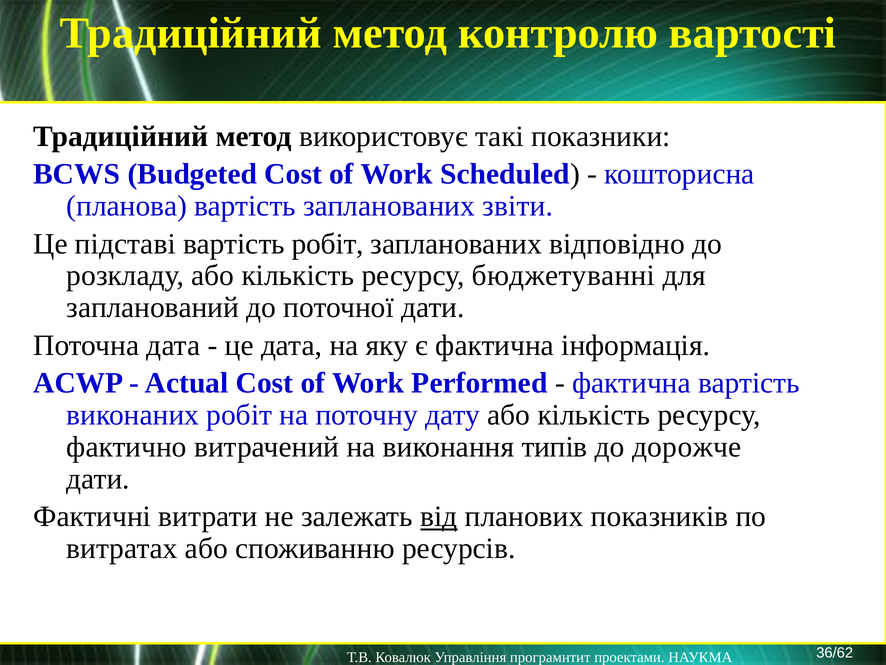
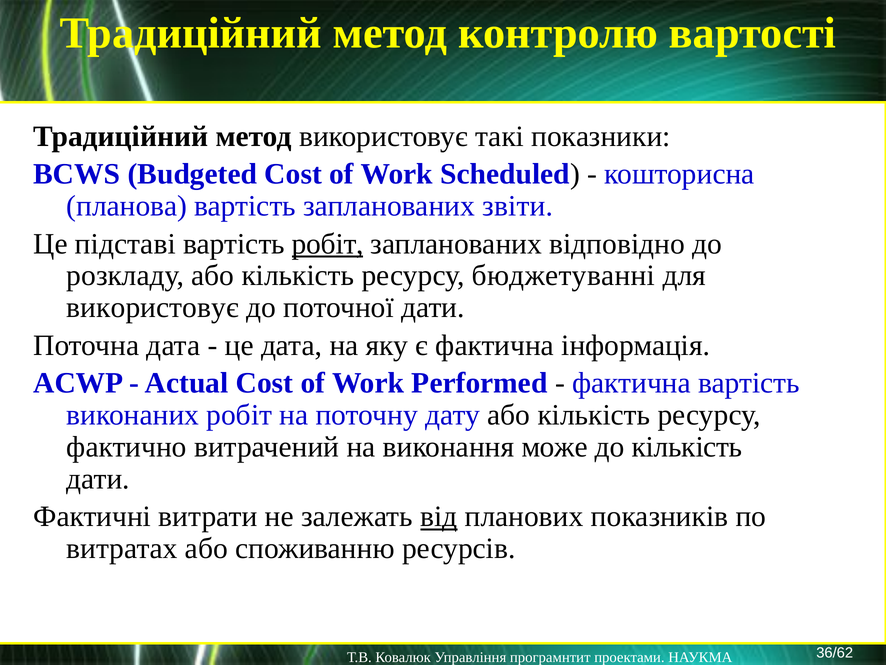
робіт underline: none -> present (328, 244)
запланований: запланований -> використовує (153, 307)
типів: типів -> може (555, 447)
до дорожче: дорожче -> кількість (687, 447)
